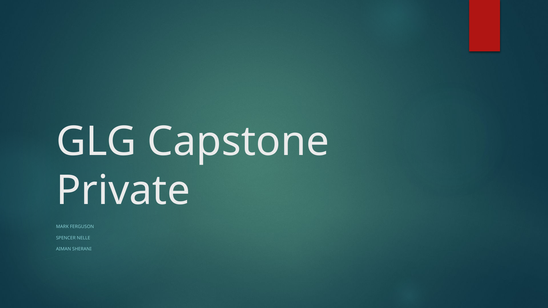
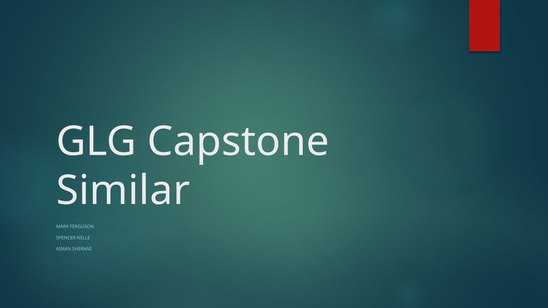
Private: Private -> Similar (123, 191)
